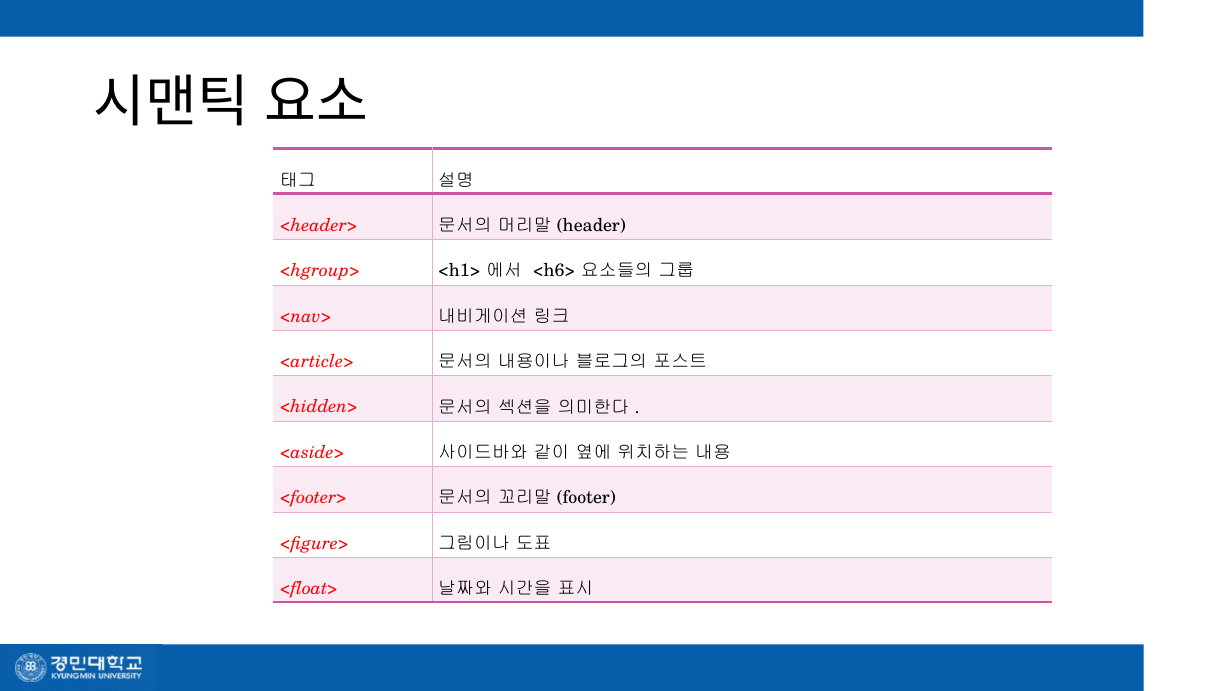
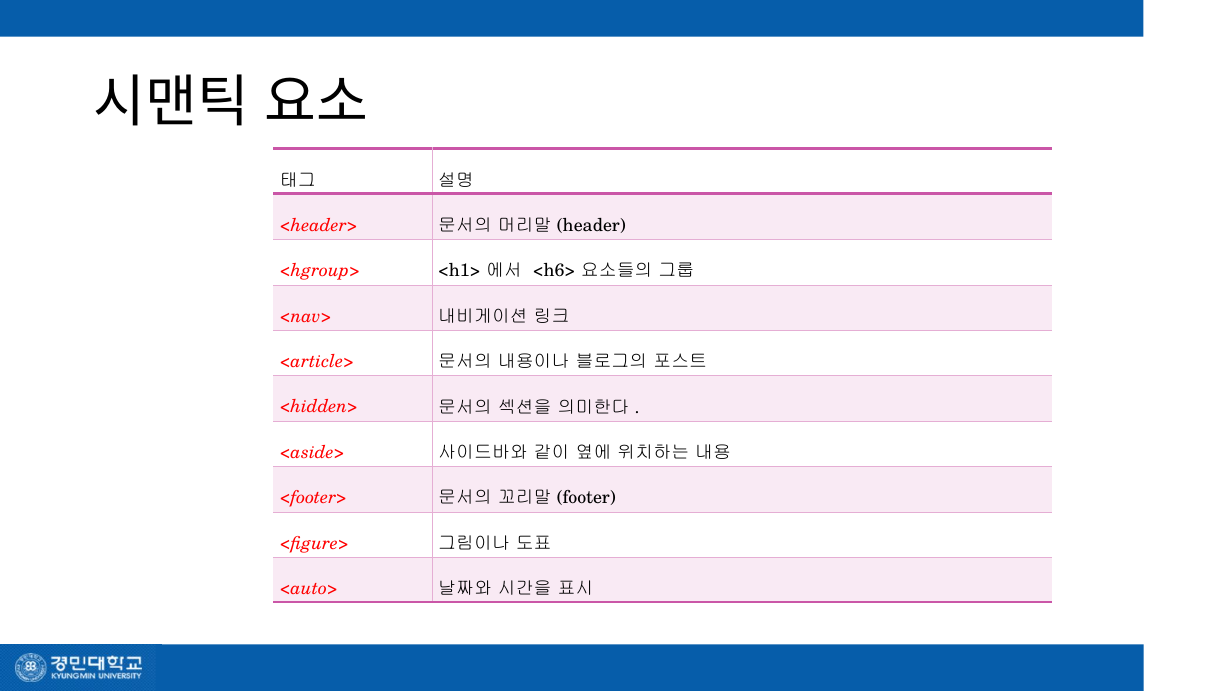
<float>: <float> -> <auto> (309, 588)
